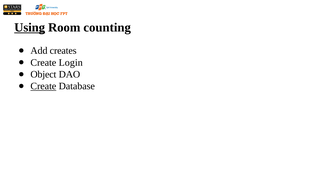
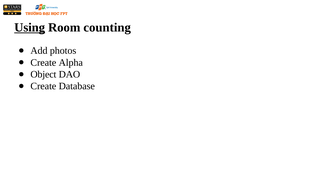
creates: creates -> photos (63, 51)
Login: Login -> Alpha (71, 63)
Create underline: present -> none (43, 86)
